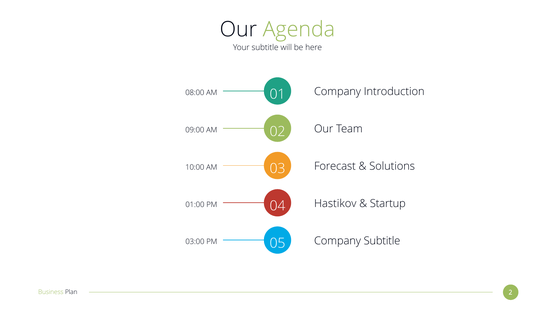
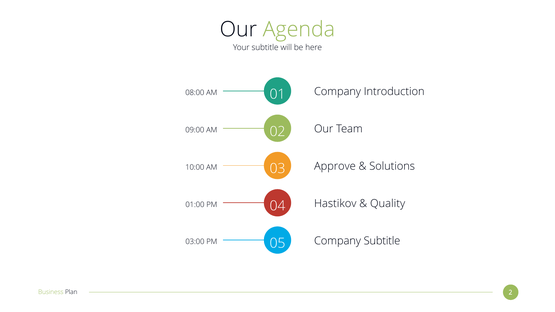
Forecast: Forecast -> Approve (335, 166)
Startup: Startup -> Quality (388, 204)
